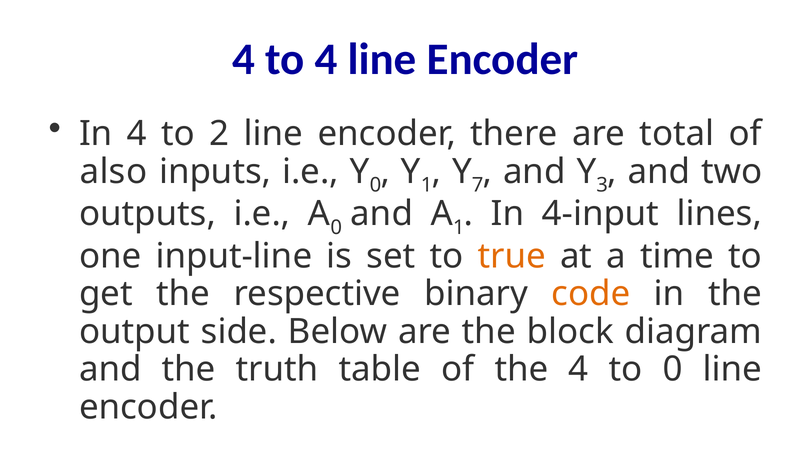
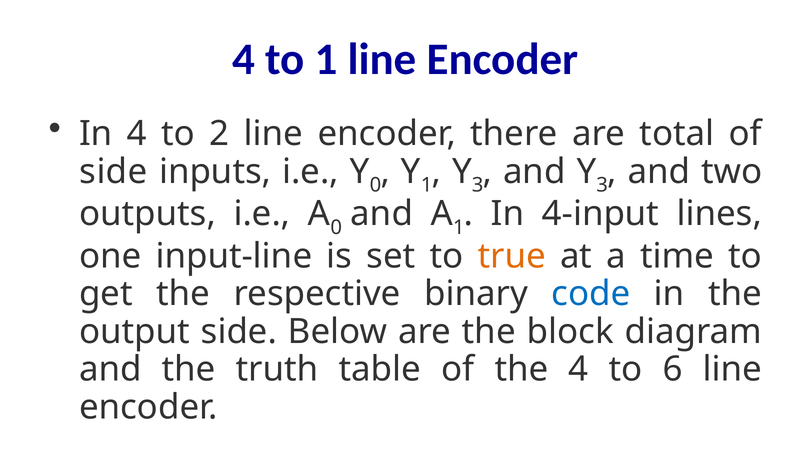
to 4: 4 -> 1 (326, 59)
also: also -> side (113, 172)
7: 7 -> 3 (478, 185)
code colour: orange -> blue (591, 294)
to 0: 0 -> 6 (673, 369)
